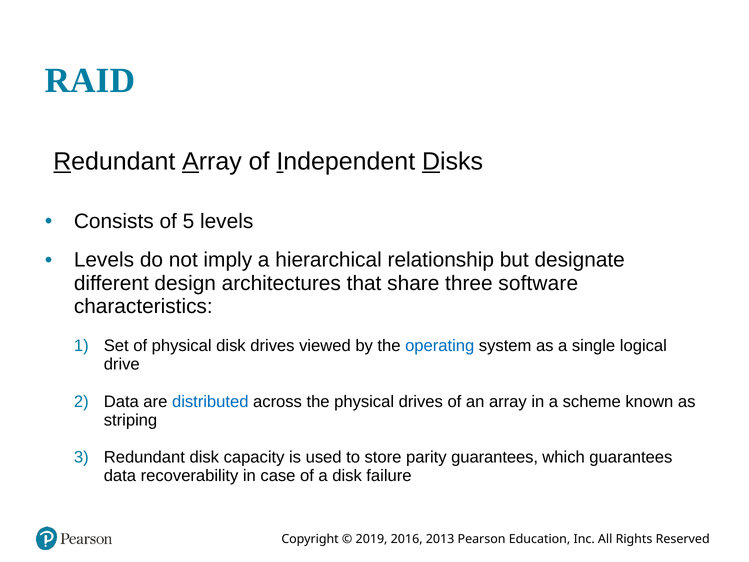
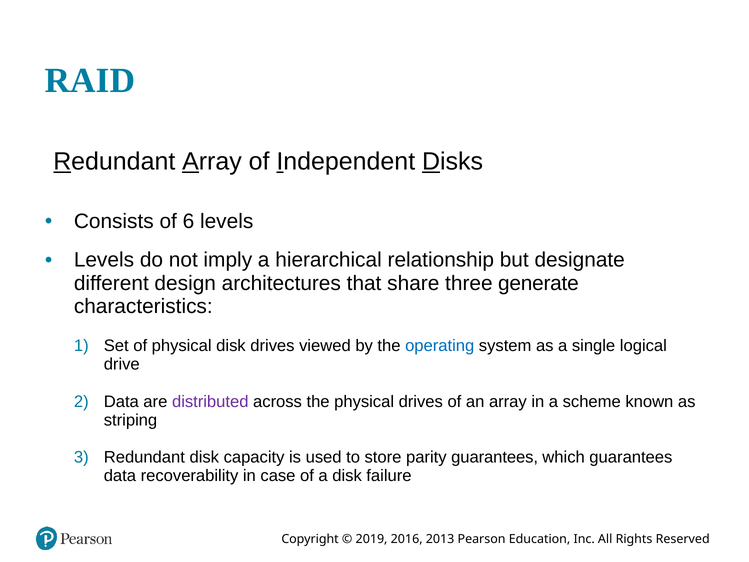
5: 5 -> 6 (188, 221)
software: software -> generate (538, 283)
distributed colour: blue -> purple (210, 401)
